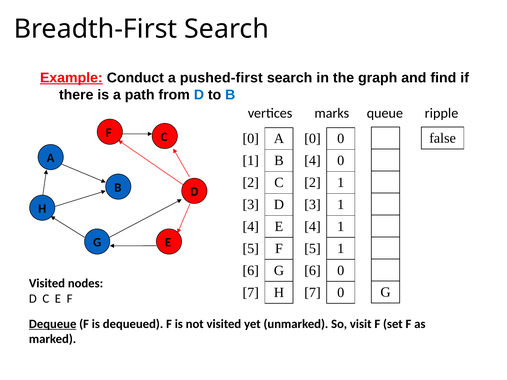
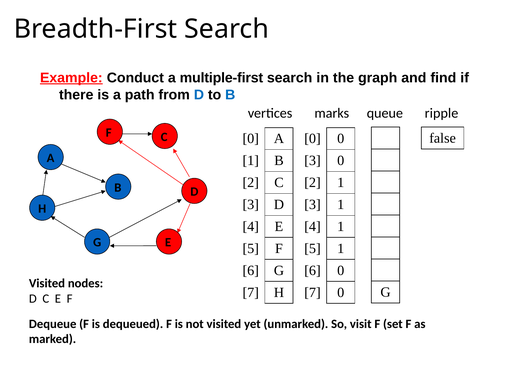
pushed-first: pushed-first -> multiple-first (221, 78)
4: 4 -> 3 (313, 161)
Dequeue underline: present -> none (53, 324)
